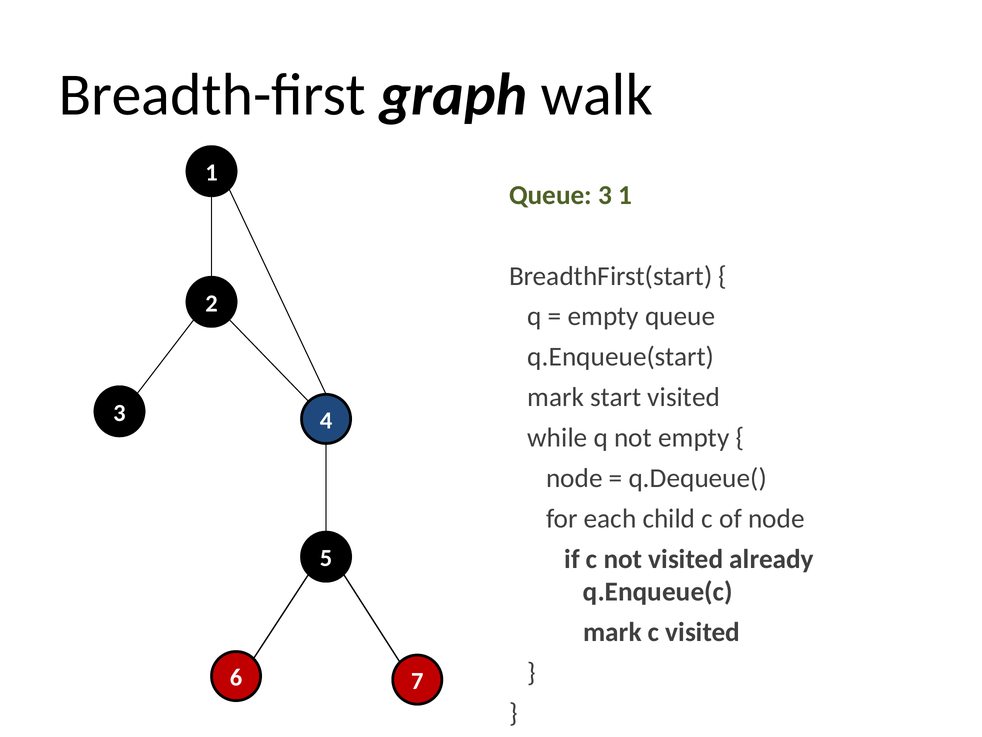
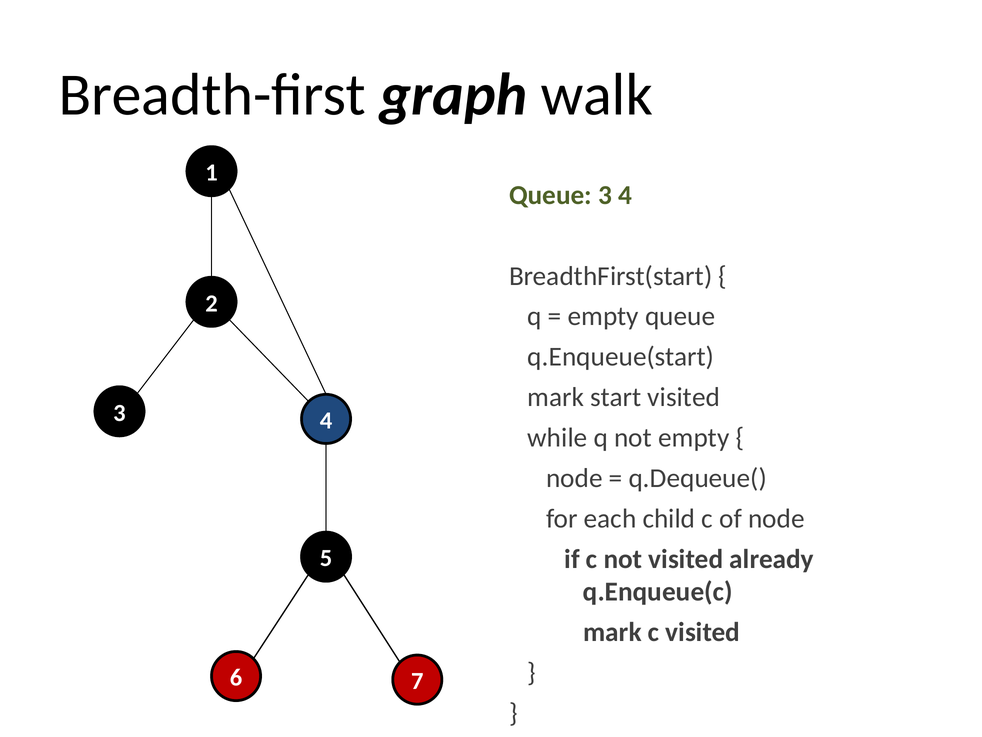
3 1: 1 -> 4 (625, 195)
